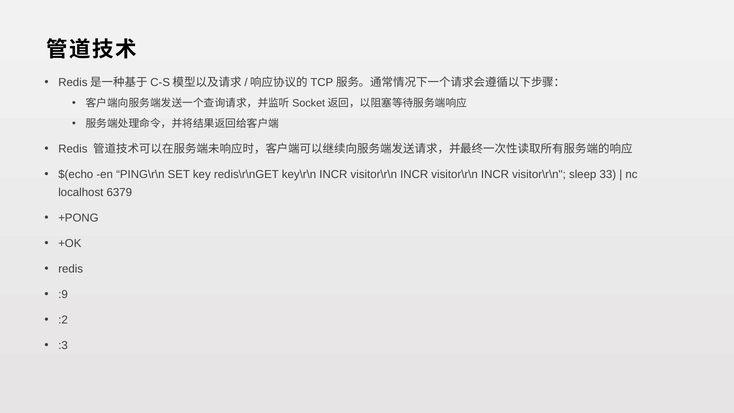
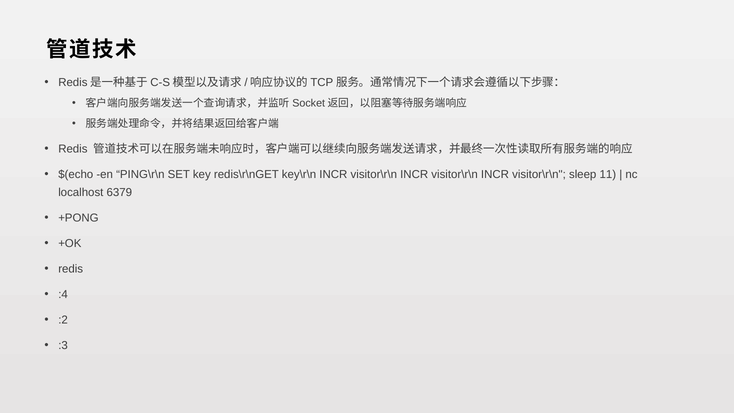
33: 33 -> 11 (608, 174)
:9: :9 -> :4 (63, 294)
